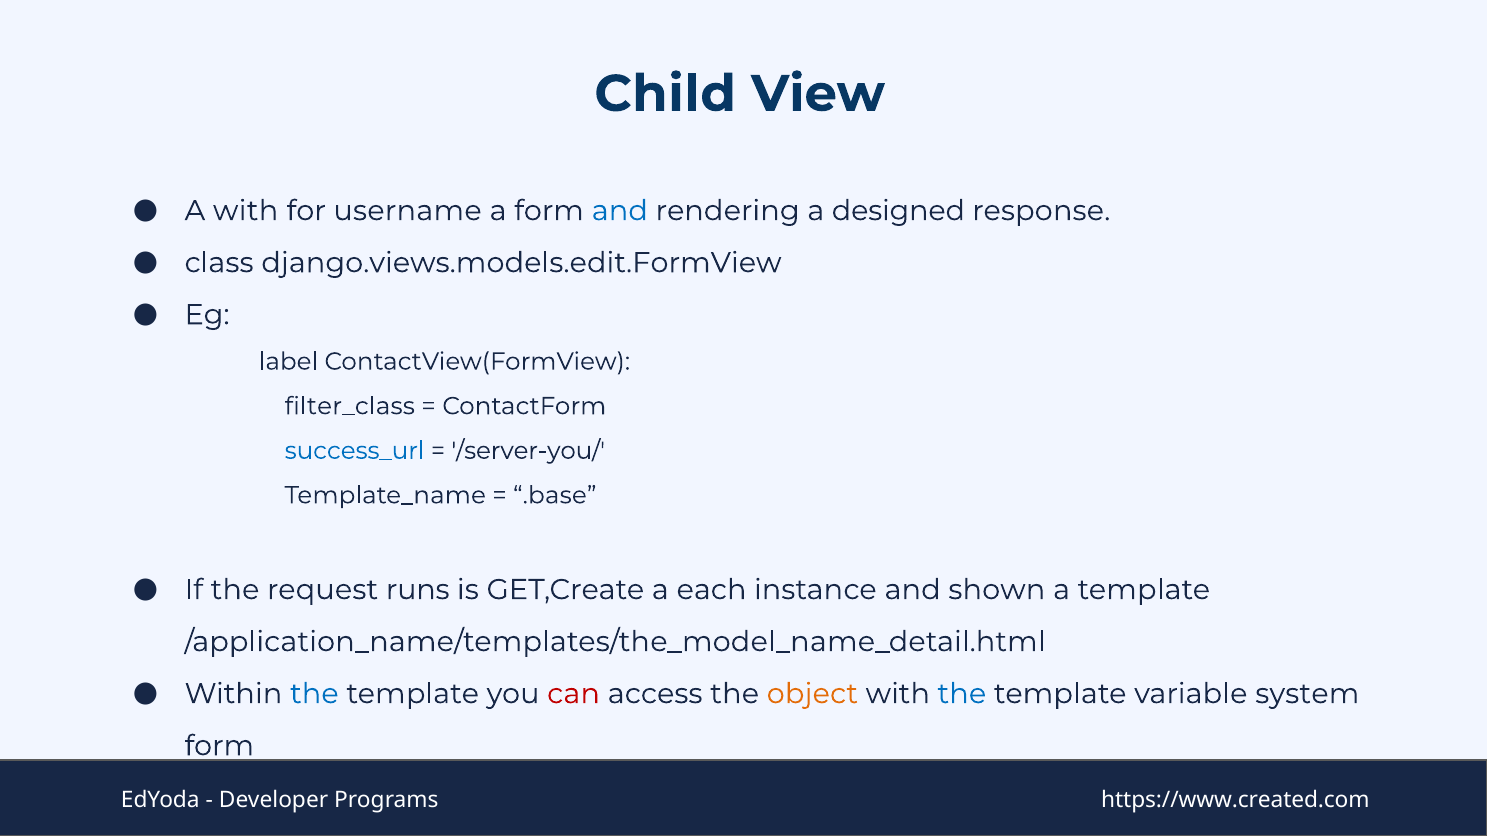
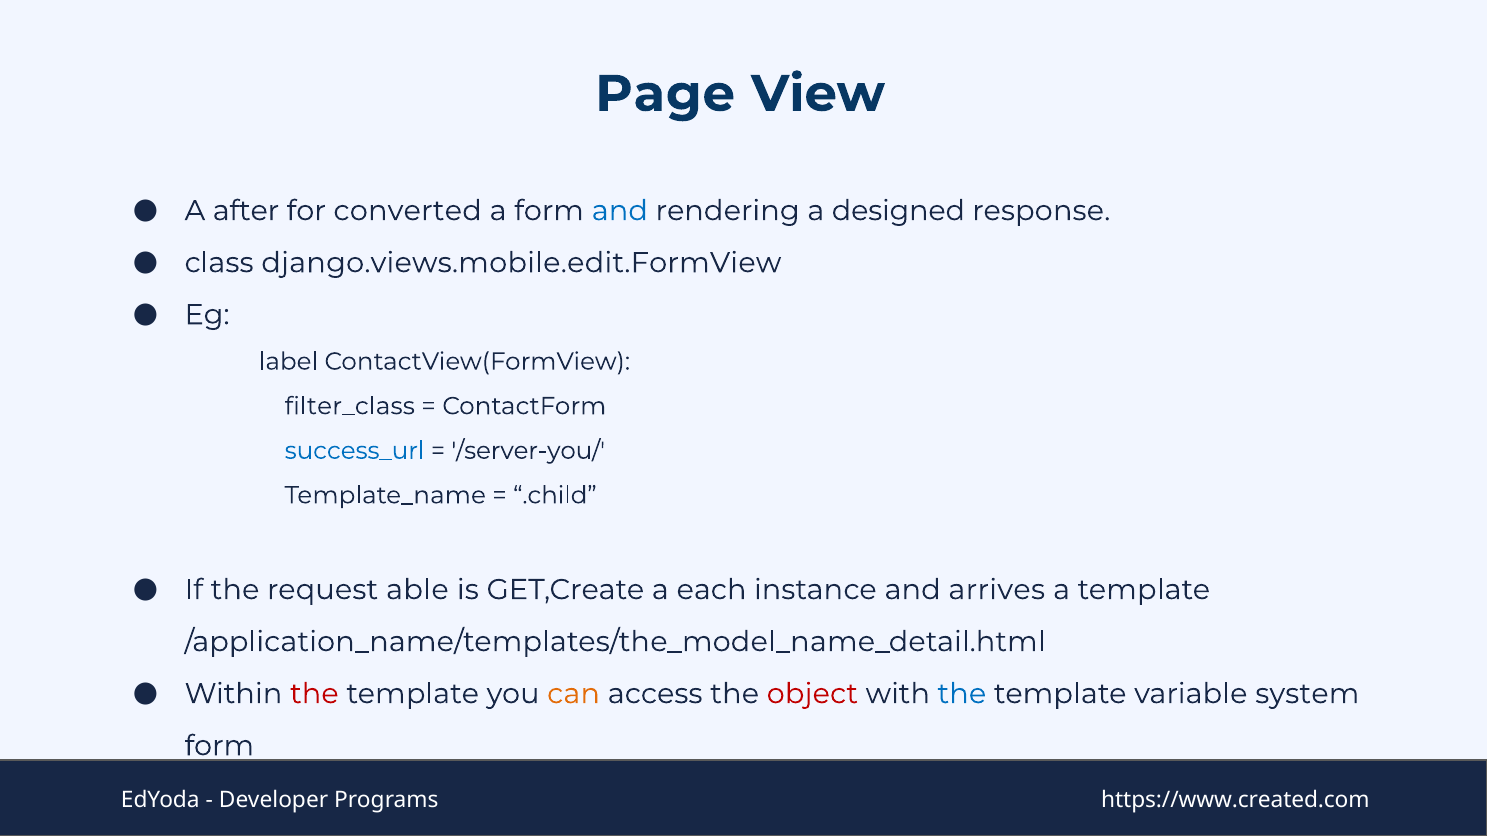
Child: Child -> Page (665, 94)
A with: with -> after (246, 211)
username: username -> converted (408, 211)
django.views.models.edit.FormView: django.views.models.edit.FormView -> django.views.mobile.edit.FormView (521, 263)
.base: .base -> .child (555, 496)
runs: runs -> able (417, 590)
shown: shown -> arrives (997, 590)
the colour: blue -> red (314, 694)
can colour: red -> orange (574, 694)
object colour: orange -> red (812, 694)
